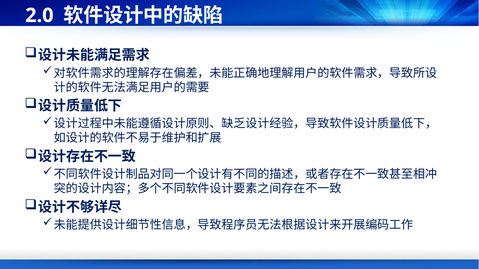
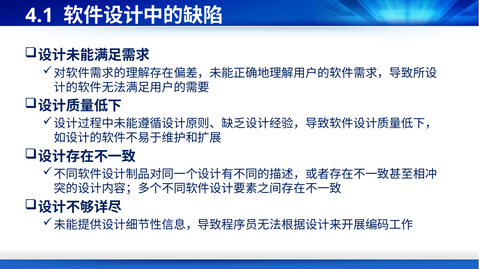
2.0: 2.0 -> 4.1 (39, 15)
